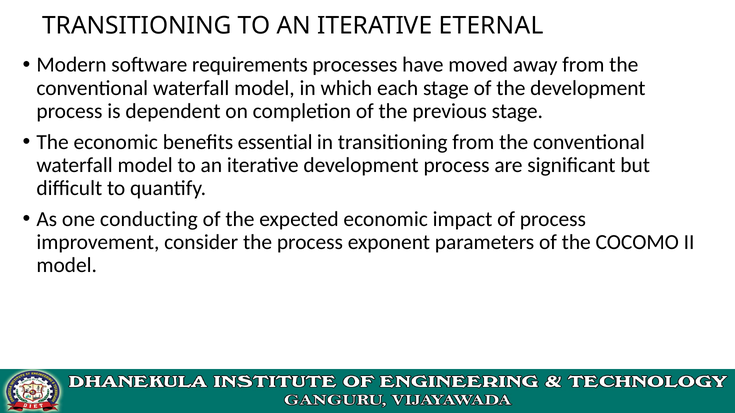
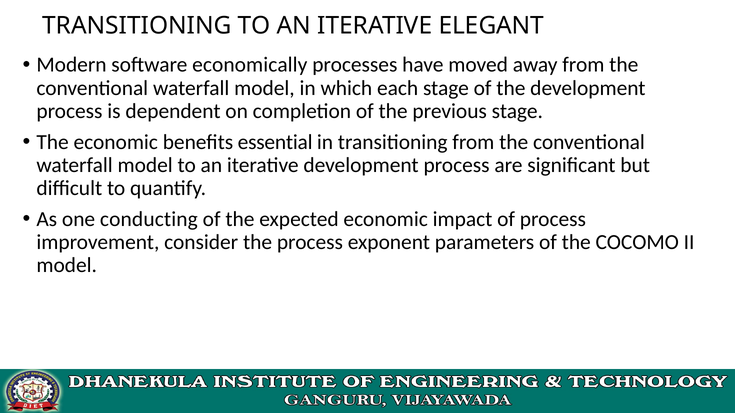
ETERNAL: ETERNAL -> ELEGANT (491, 25)
requirements: requirements -> economically (250, 65)
